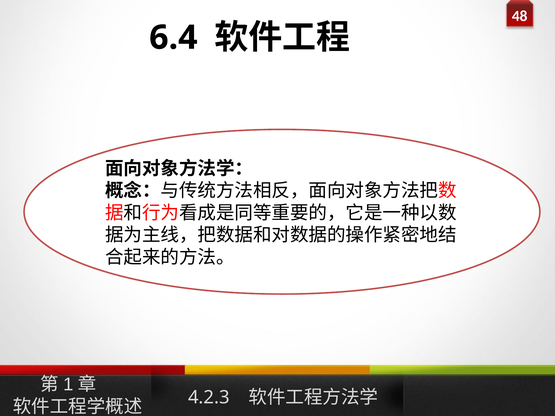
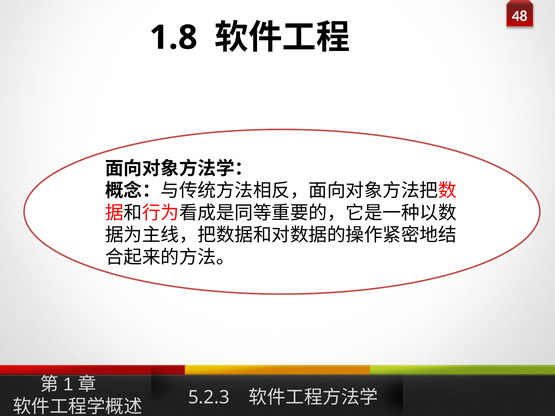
6.4: 6.4 -> 1.8 (173, 38)
4.2.3: 4.2.3 -> 5.2.3 (209, 398)
